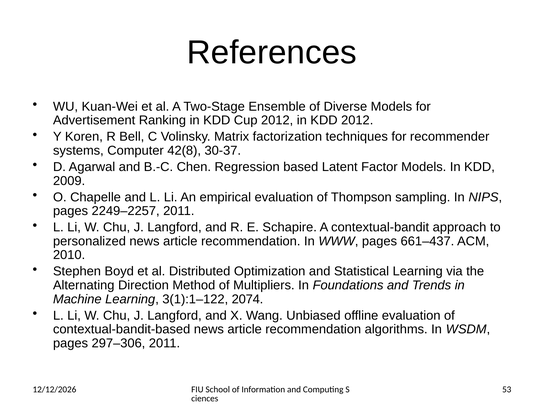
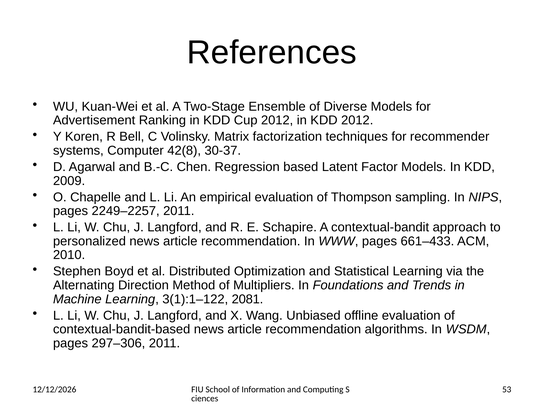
661–437: 661–437 -> 661–433 (427, 241)
2074: 2074 -> 2081 (247, 299)
